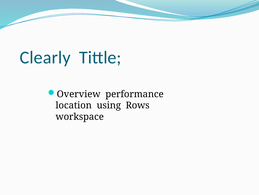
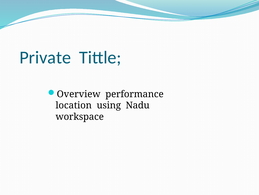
Clearly: Clearly -> Private (45, 57)
Rows: Rows -> Nadu (138, 105)
